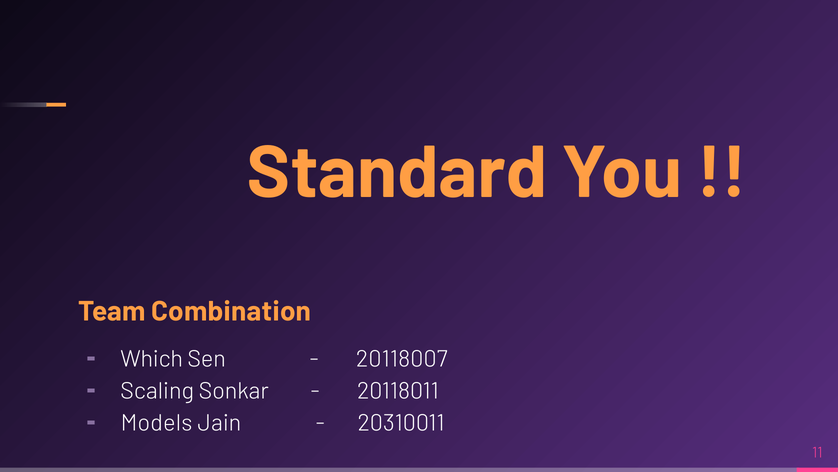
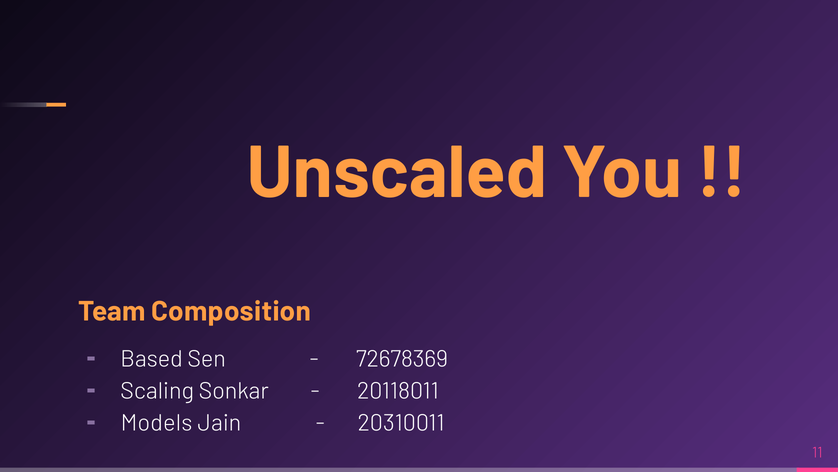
Standard: Standard -> Unscaled (397, 173)
Combination: Combination -> Composition (231, 311)
Which: Which -> Based (152, 358)
20118007: 20118007 -> 72678369 (402, 358)
